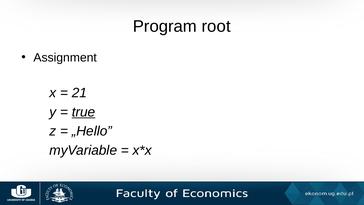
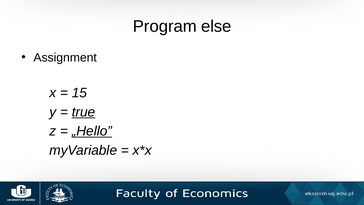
root: root -> else (216, 26)
21: 21 -> 15 (79, 93)
„Hello underline: none -> present (92, 131)
